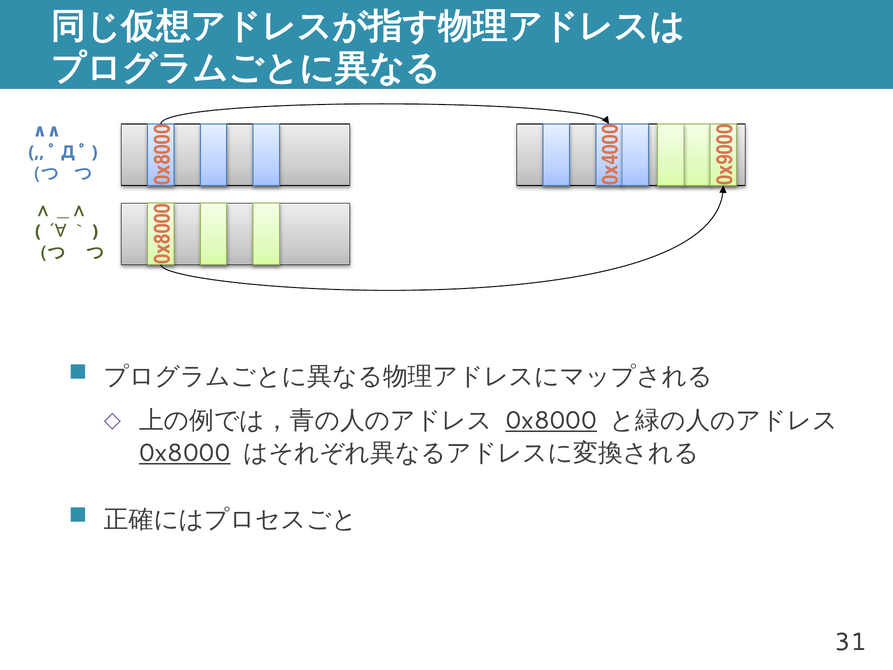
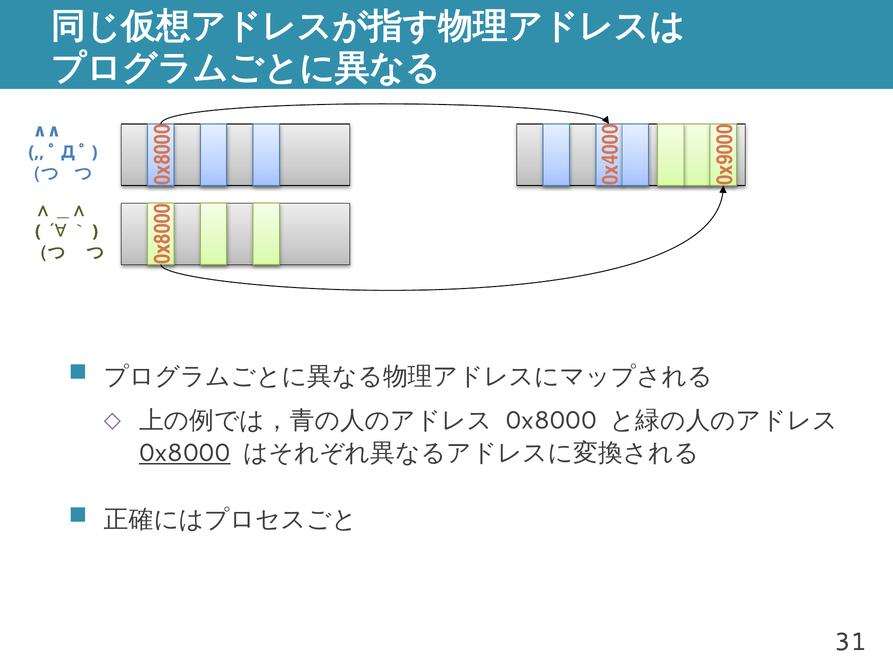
0x8000 underline: present -> none (551, 420)
